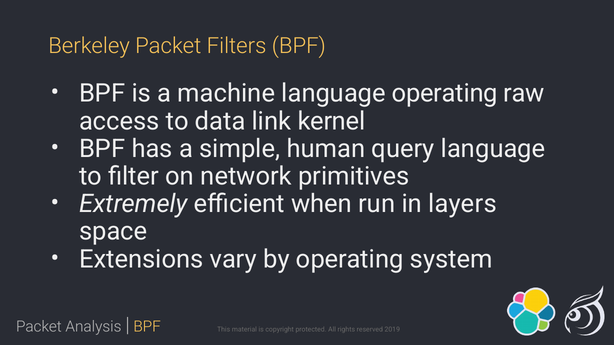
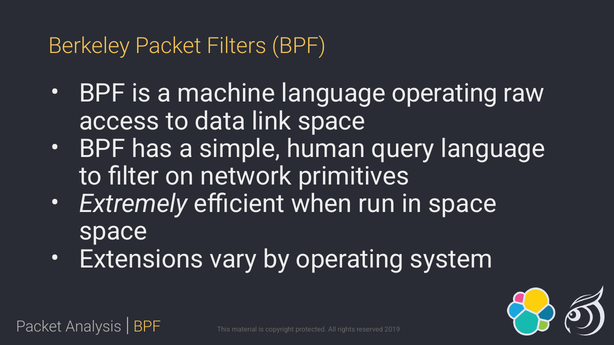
link kernel: kernel -> space (331, 121)
in layers: layers -> space (463, 204)
